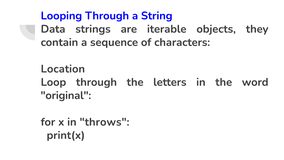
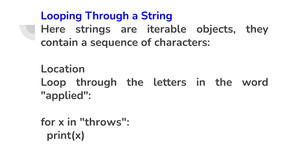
Data: Data -> Here (53, 29)
original: original -> applied (66, 95)
